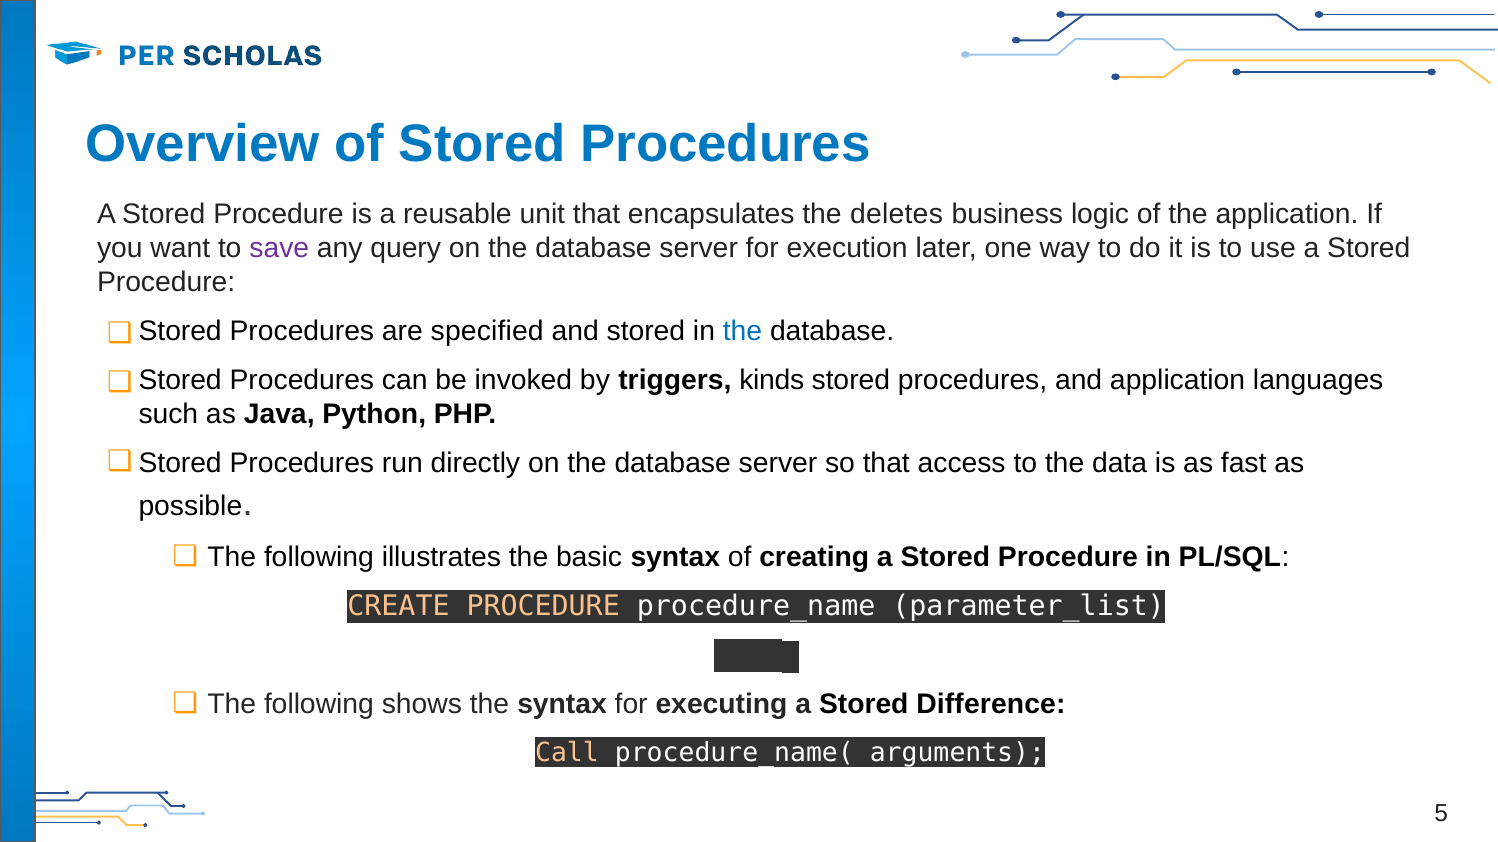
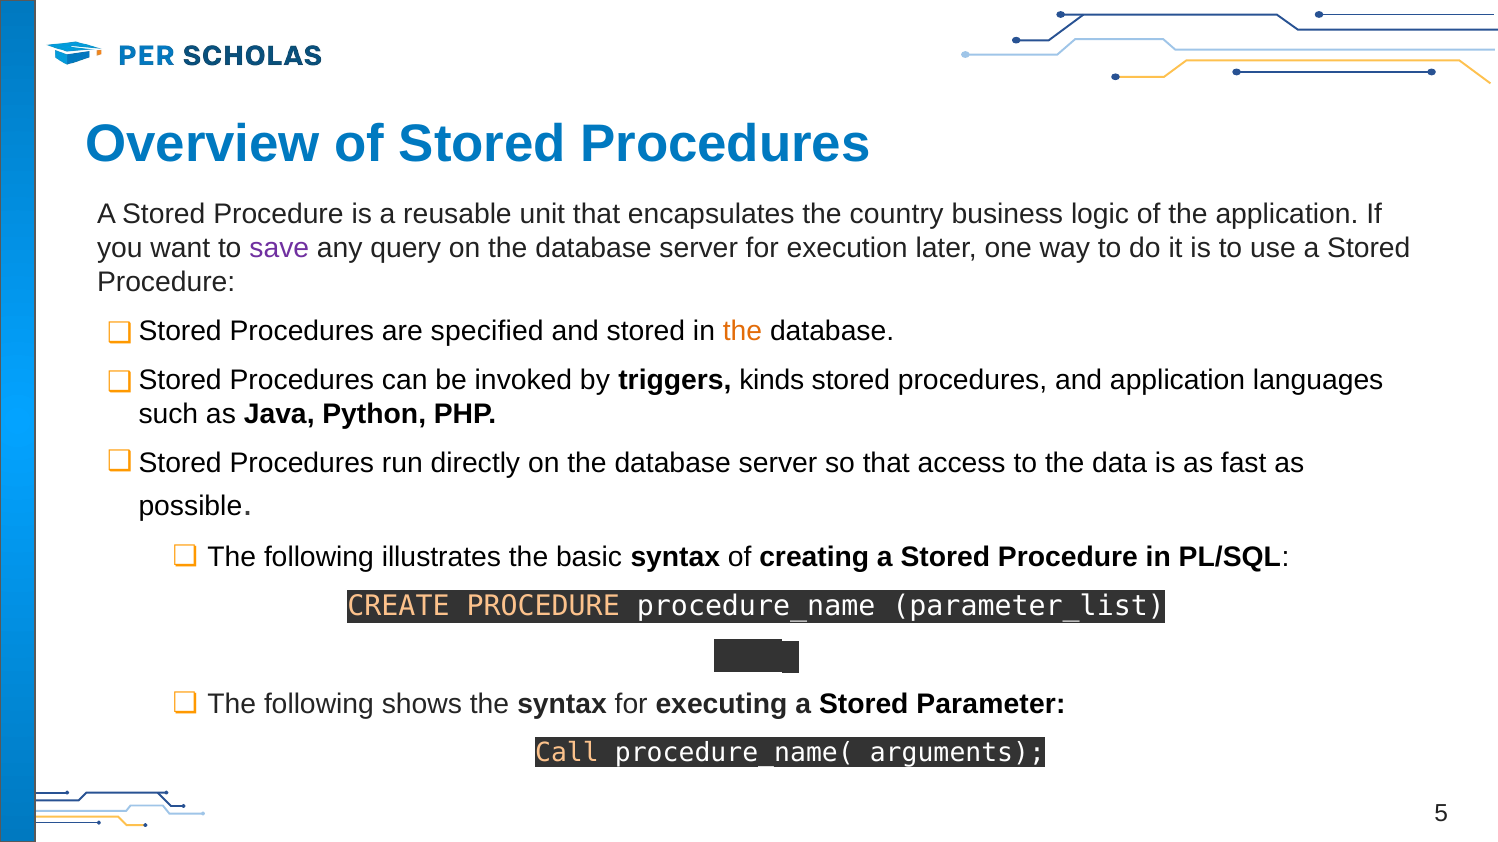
deletes: deletes -> country (897, 215)
the colour: blue -> orange (742, 332)
Difference: Difference -> Parameter (991, 705)
